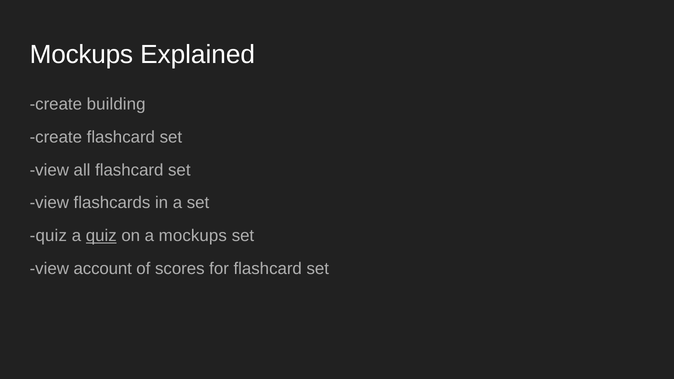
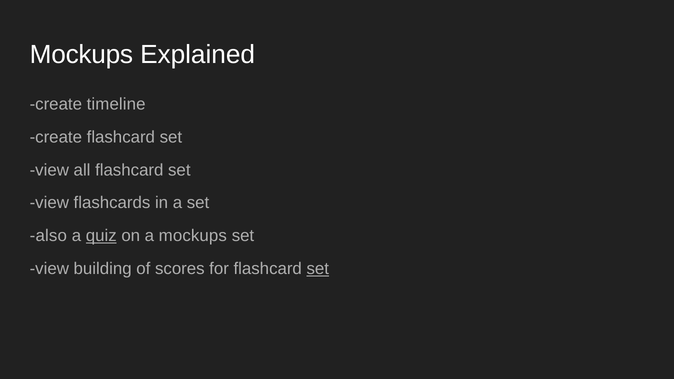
building: building -> timeline (116, 104)
quiz: quiz -> also (48, 236)
account: account -> building (103, 269)
set underline: none -> present (318, 269)
